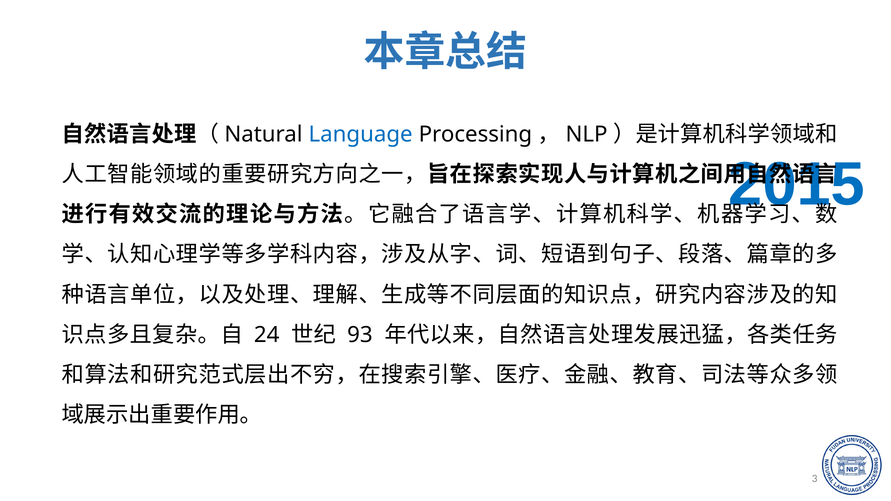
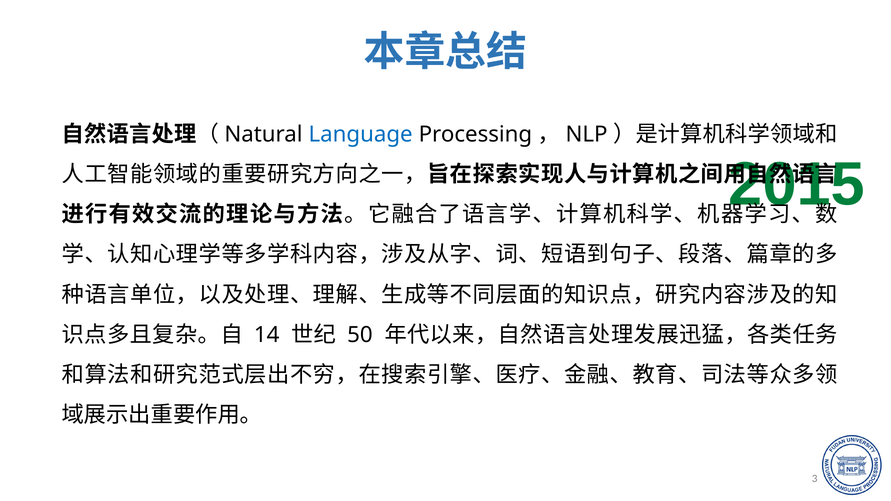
2015 colour: blue -> green (797, 185)
24: 24 -> 14 (267, 335)
93: 93 -> 50 (360, 335)
